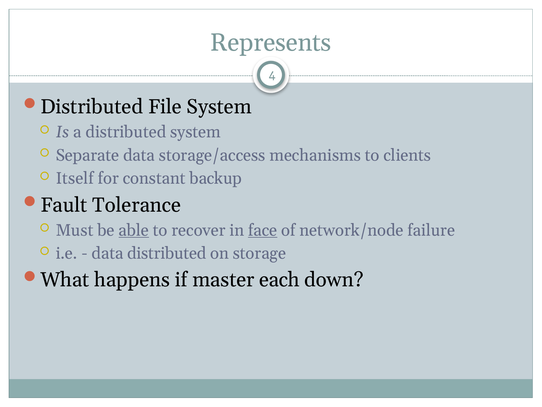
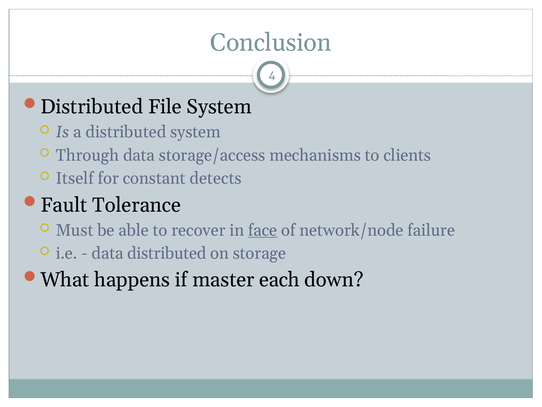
Represents: Represents -> Conclusion (271, 43)
Separate: Separate -> Through (87, 155)
backup: backup -> detects (216, 178)
able underline: present -> none (134, 230)
